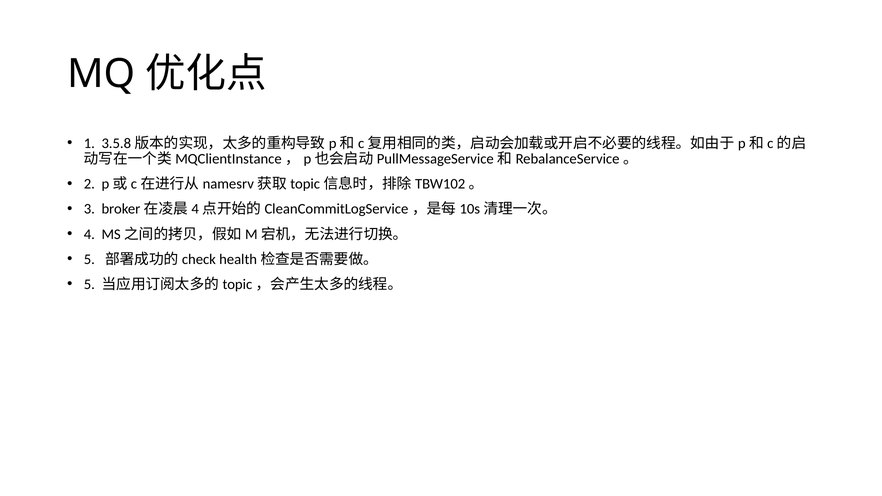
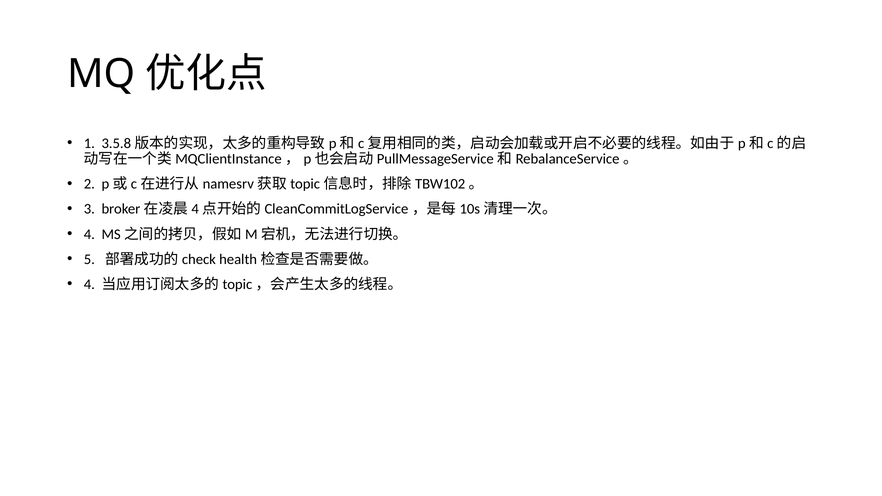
5: 5 -> 4 (89, 284)
